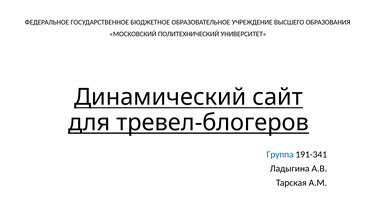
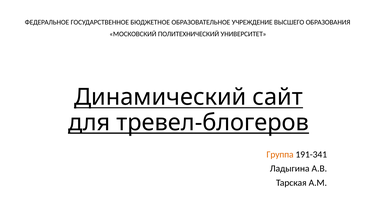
Группа colour: blue -> orange (280, 155)
